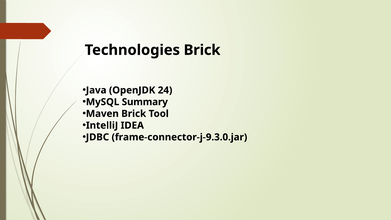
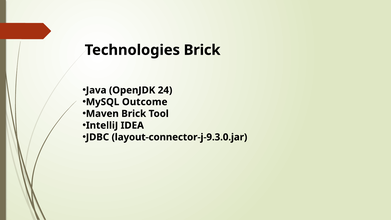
Summary: Summary -> Outcome (145, 102)
frame-connector-j-9.3.0.jar: frame-connector-j-9.3.0.jar -> layout-connector-j-9.3.0.jar (179, 137)
